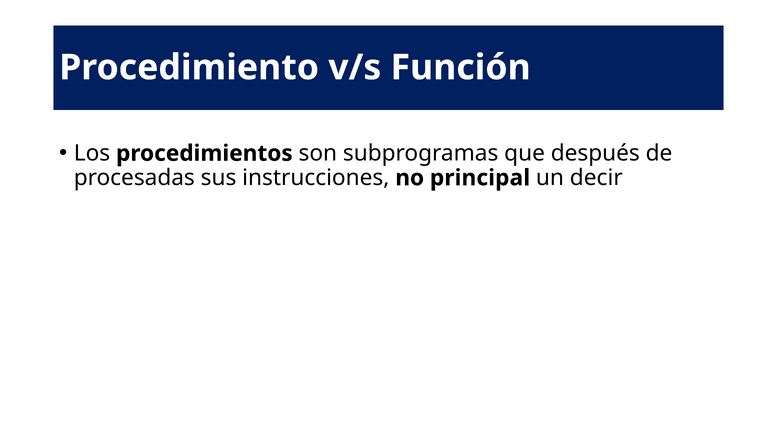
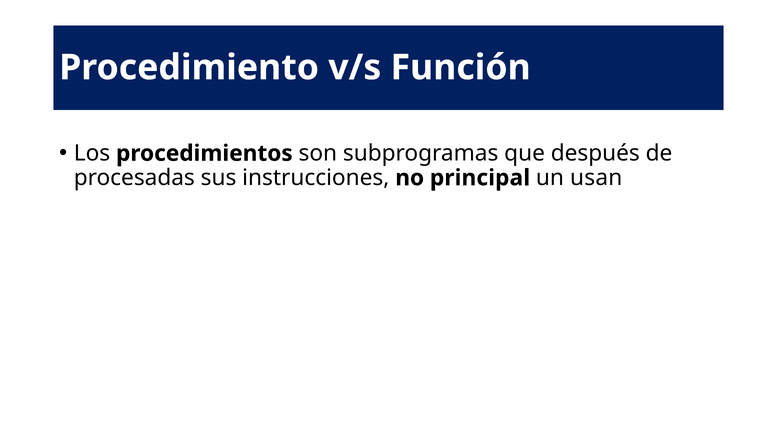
decir: decir -> usan (596, 178)
